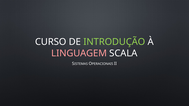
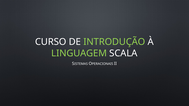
LINGUAGEM colour: pink -> light green (79, 53)
